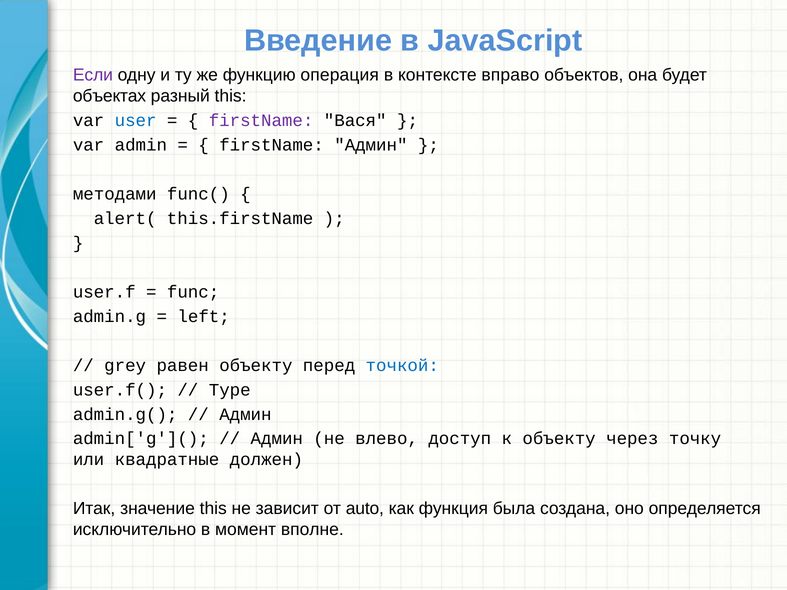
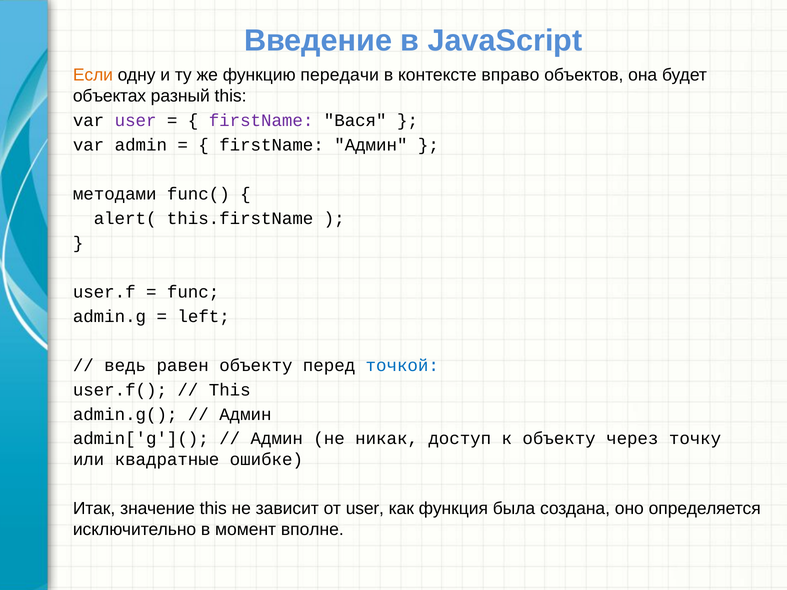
Если colour: purple -> orange (93, 75)
операция: операция -> передачи (340, 75)
user colour: blue -> purple (136, 121)
grey: grey -> ведь (125, 365)
Type: Type -> This (230, 390)
влево: влево -> никак (387, 439)
должен: должен -> ошибке (266, 460)
от auto: auto -> user (365, 509)
